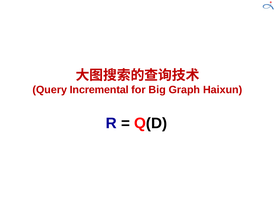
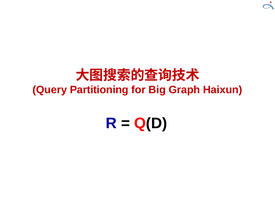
Incremental: Incremental -> Partitioning (99, 90)
